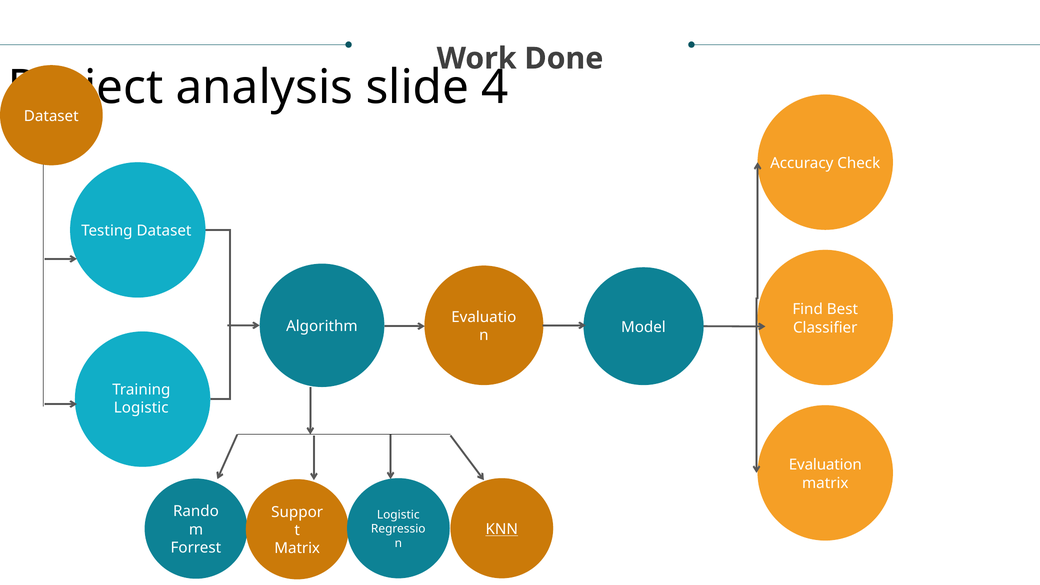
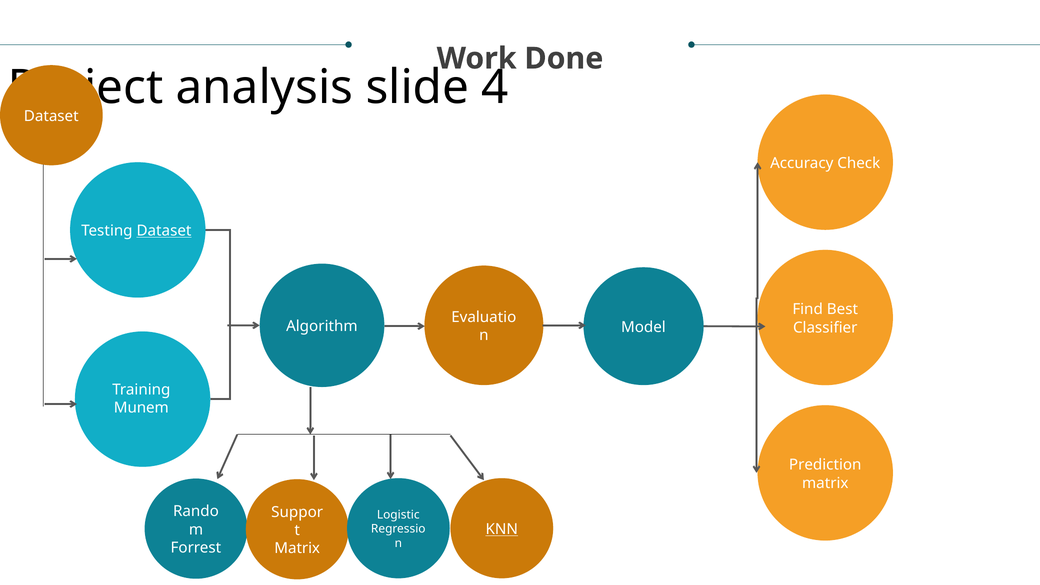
Dataset underline: none -> present (164, 231)
Logistic: Logistic -> Munem (141, 408)
Evaluation: Evaluation -> Prediction (825, 465)
